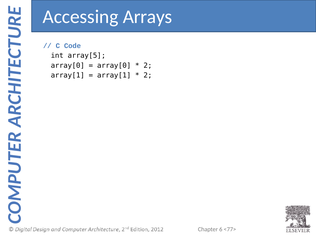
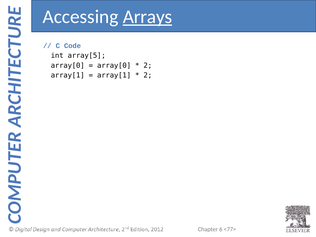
Arrays underline: none -> present (147, 17)
